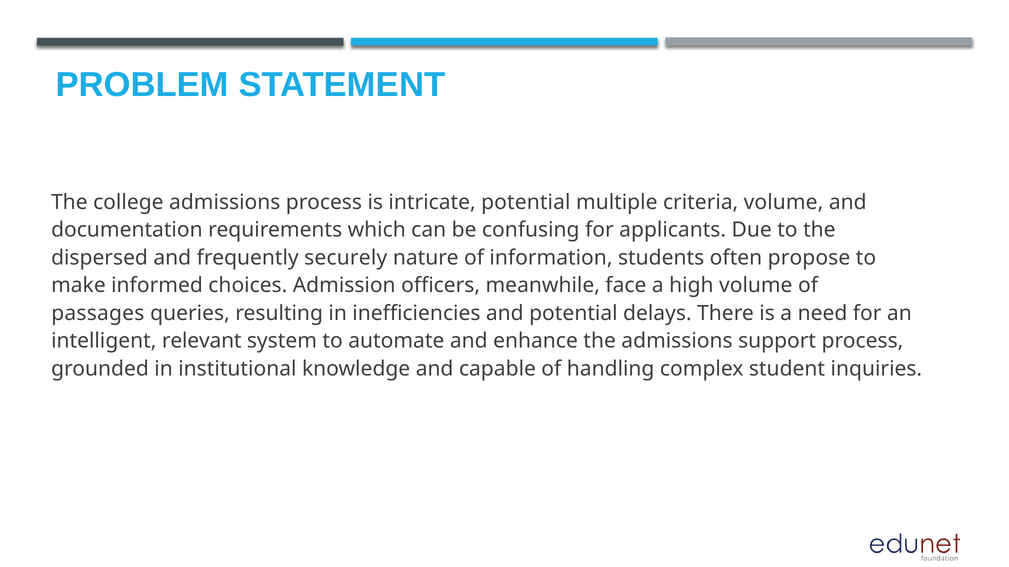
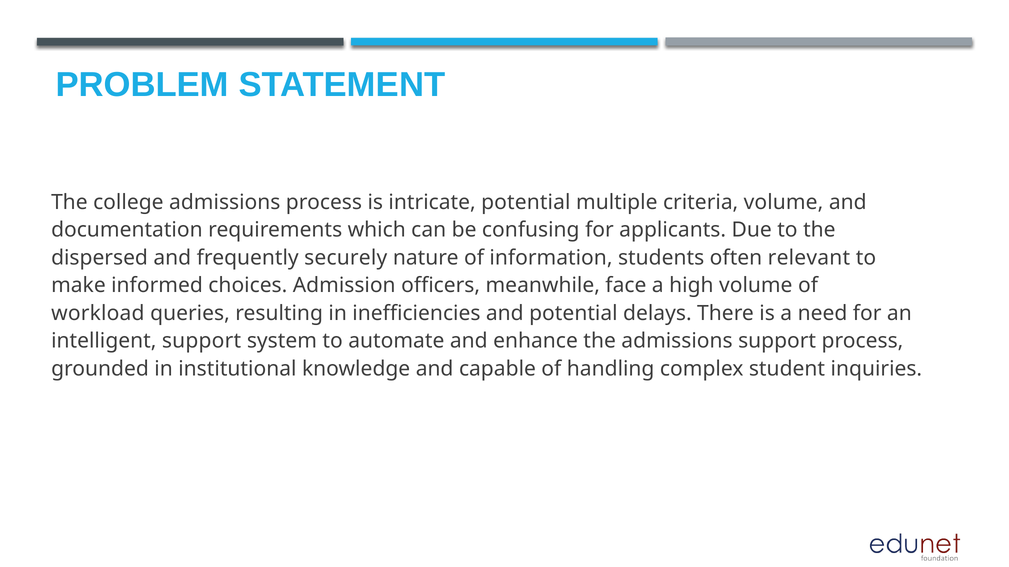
propose: propose -> relevant (809, 258)
passages: passages -> workload (98, 314)
intelligent relevant: relevant -> support (202, 341)
